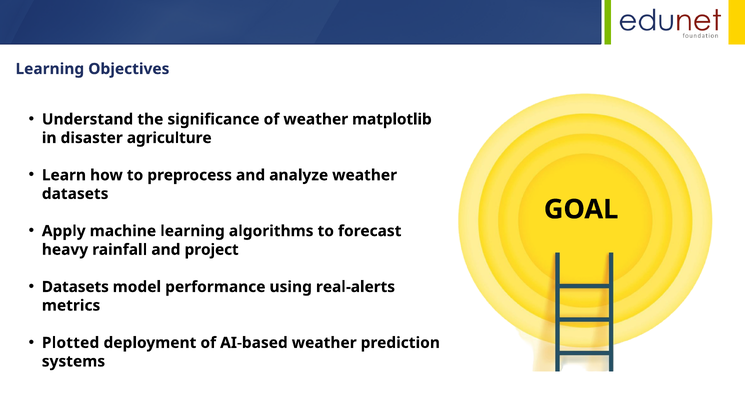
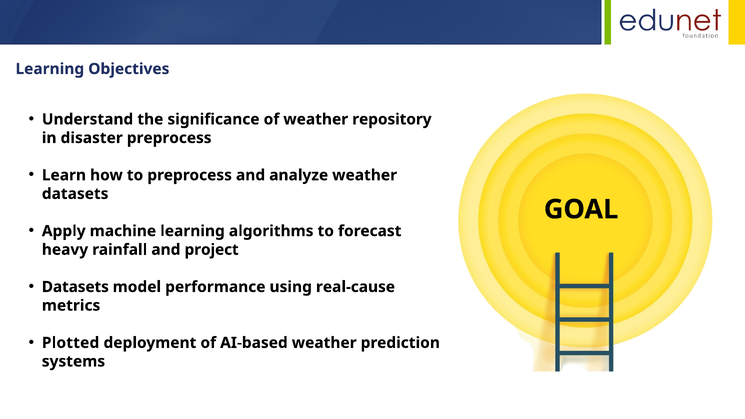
matplotlib: matplotlib -> repository (392, 119)
disaster agriculture: agriculture -> preprocess (169, 138)
real-alerts: real-alerts -> real-cause (355, 287)
